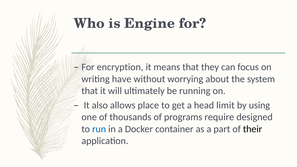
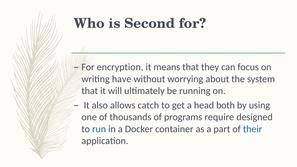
Engine: Engine -> Second (150, 23)
place: place -> catch (148, 105)
limit: limit -> both (226, 105)
their colour: black -> blue (253, 129)
